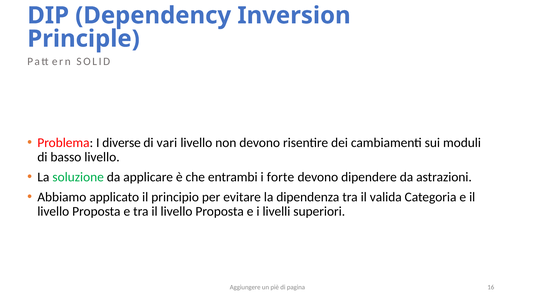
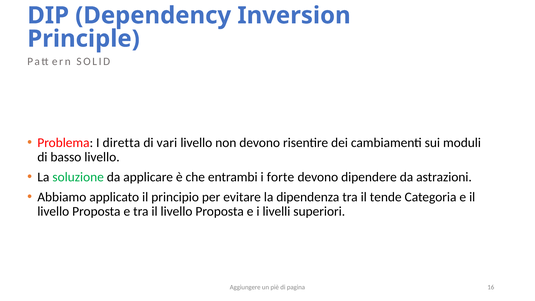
diverse: diverse -> diretta (121, 143)
valida: valida -> tende (386, 197)
